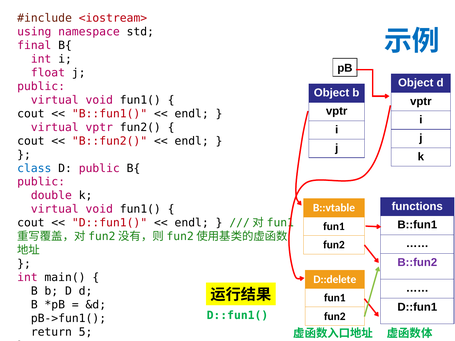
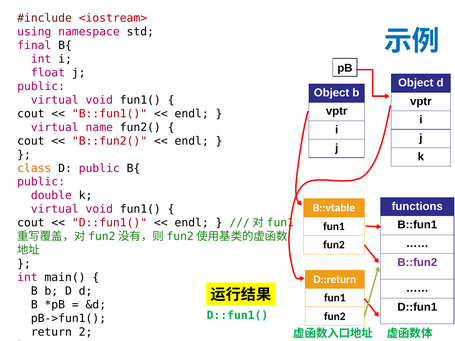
virtual vptr: vptr -> name (99, 127)
class colour: blue -> orange (34, 168)
D::delete: D::delete -> D::return (335, 280)
5: 5 -> 2 (86, 332)
